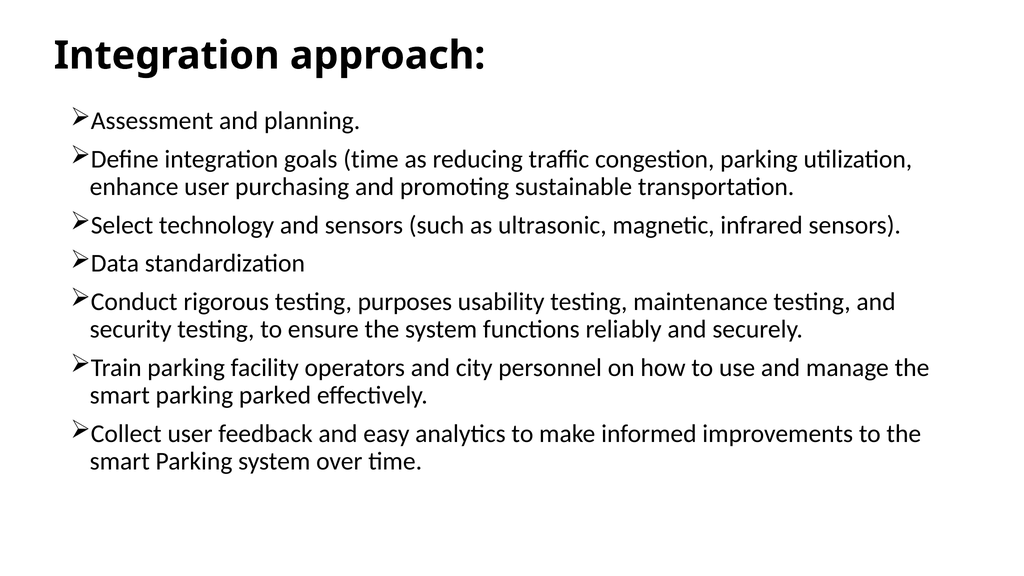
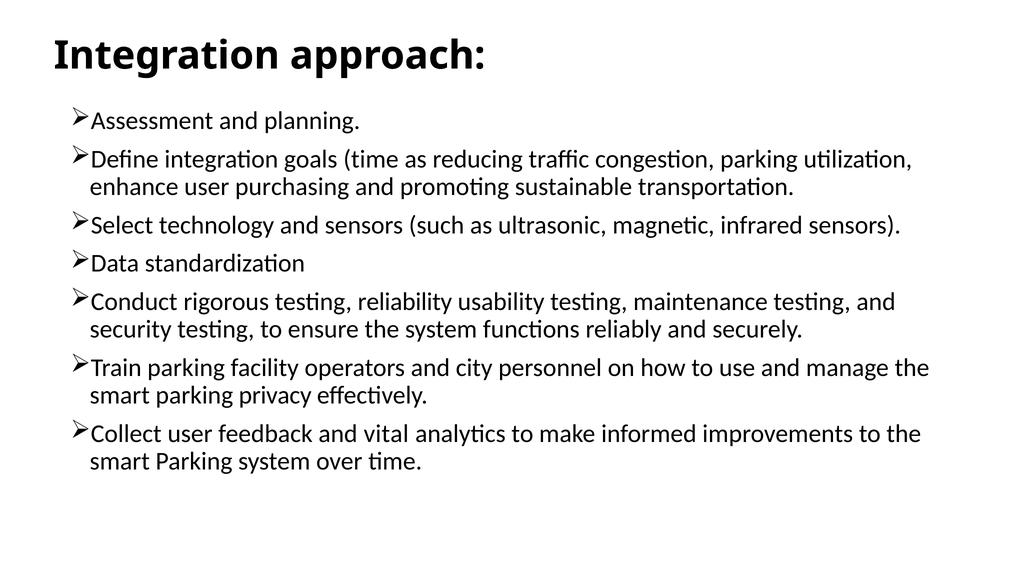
purposes: purposes -> reliability (405, 302)
parked: parked -> privacy (275, 395)
easy: easy -> vital (386, 434)
